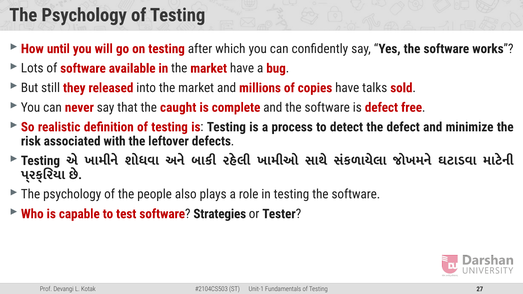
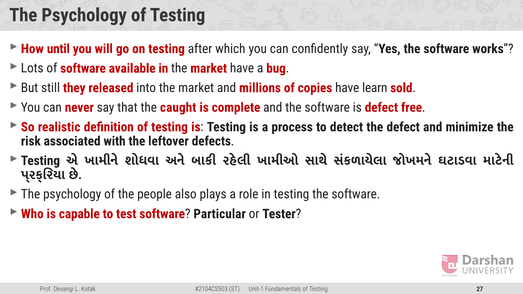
talks: talks -> learn (375, 88)
Strategies: Strategies -> Particular (220, 214)
